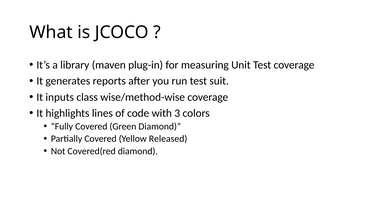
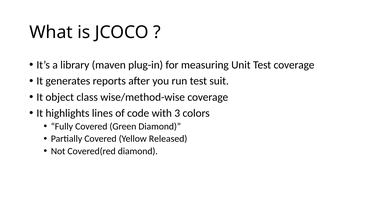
inputs: inputs -> object (60, 97)
